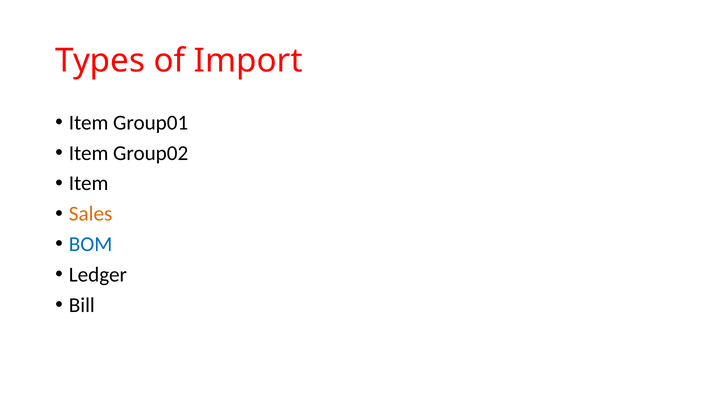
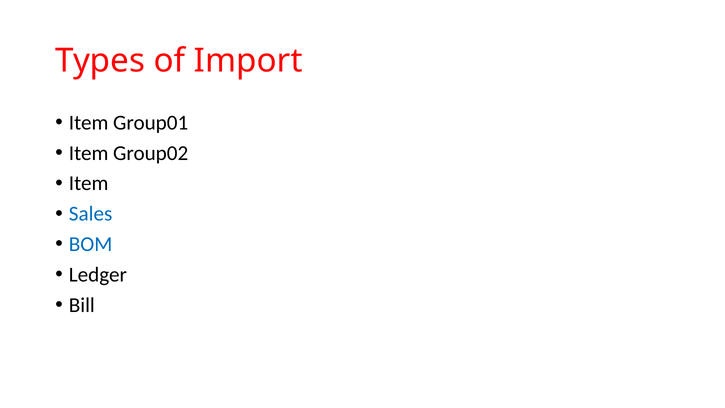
Sales colour: orange -> blue (91, 214)
